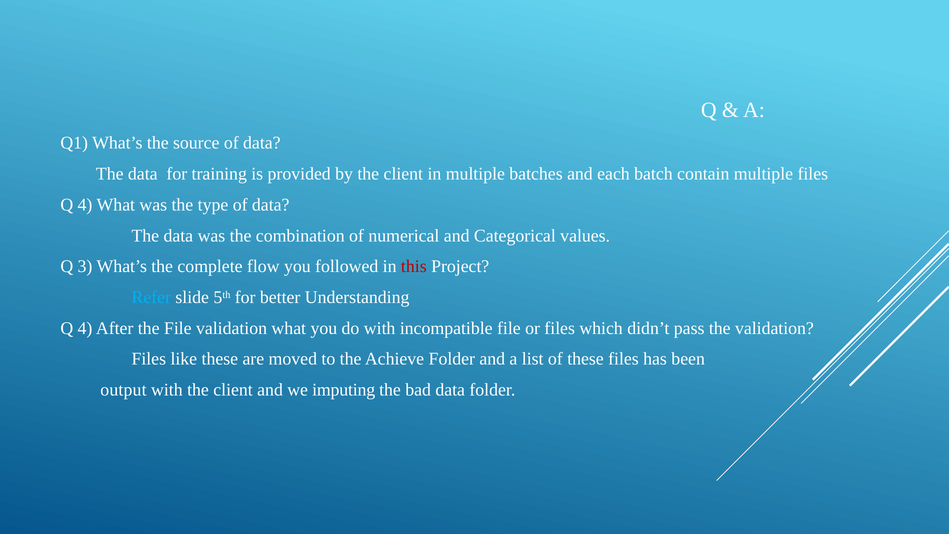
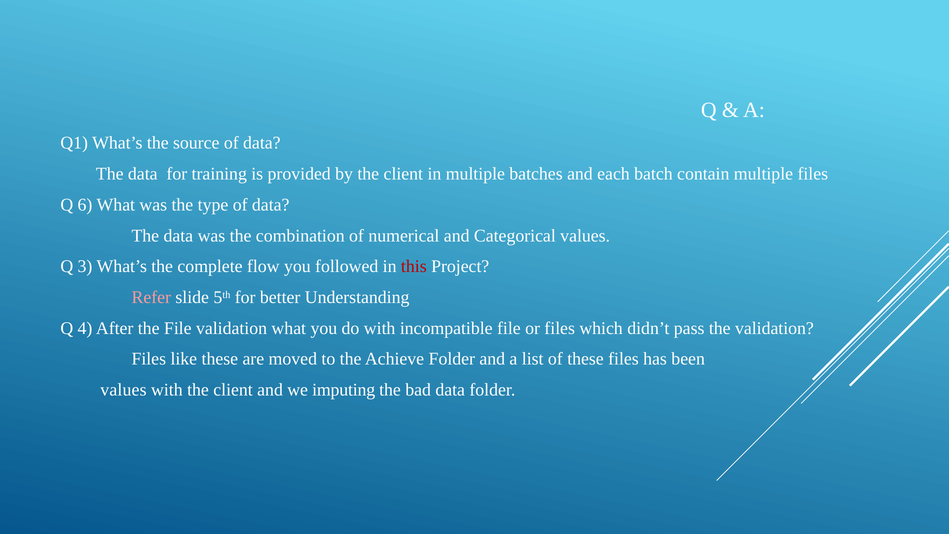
4: 4 -> 6 (85, 205)
Refer colour: light blue -> pink (151, 297)
output: output -> values (123, 390)
